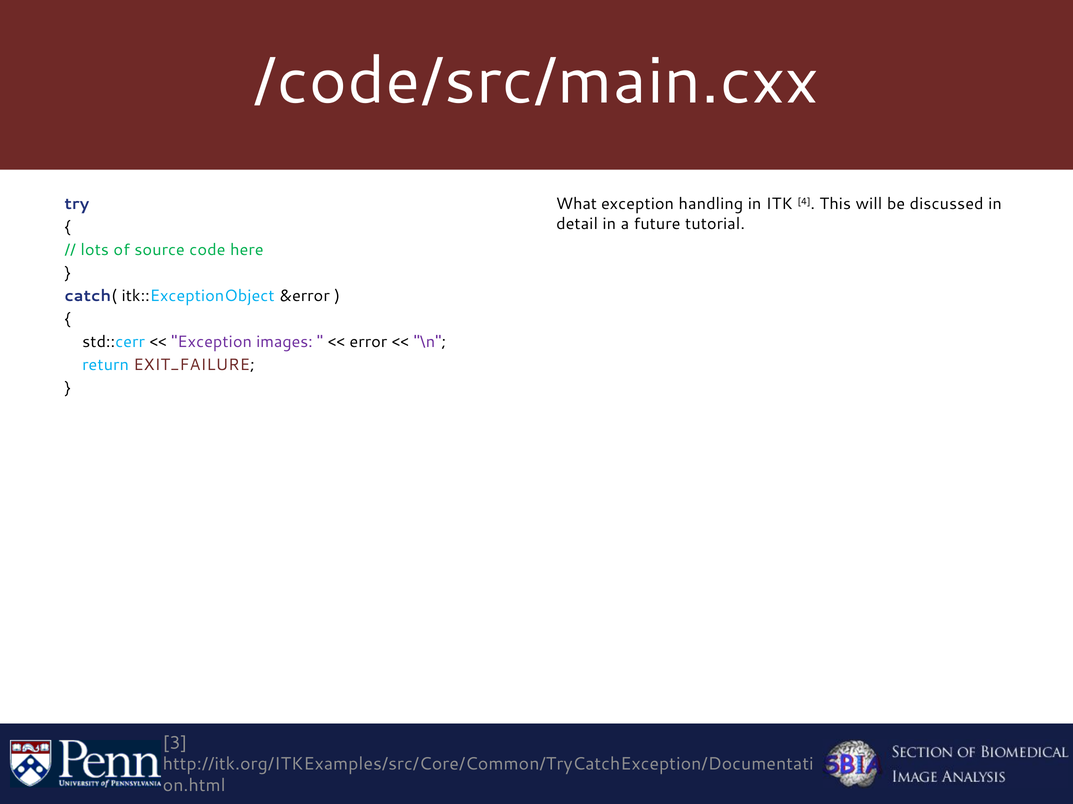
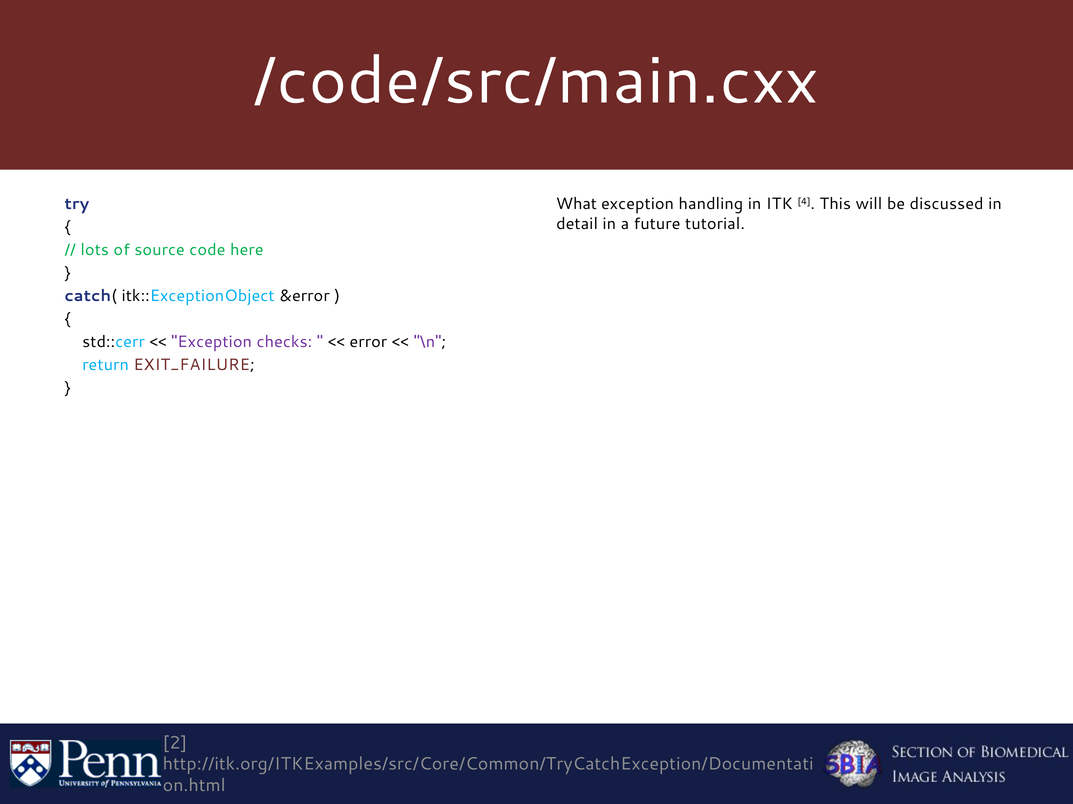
images: images -> checks (284, 342)
3: 3 -> 2 (175, 743)
